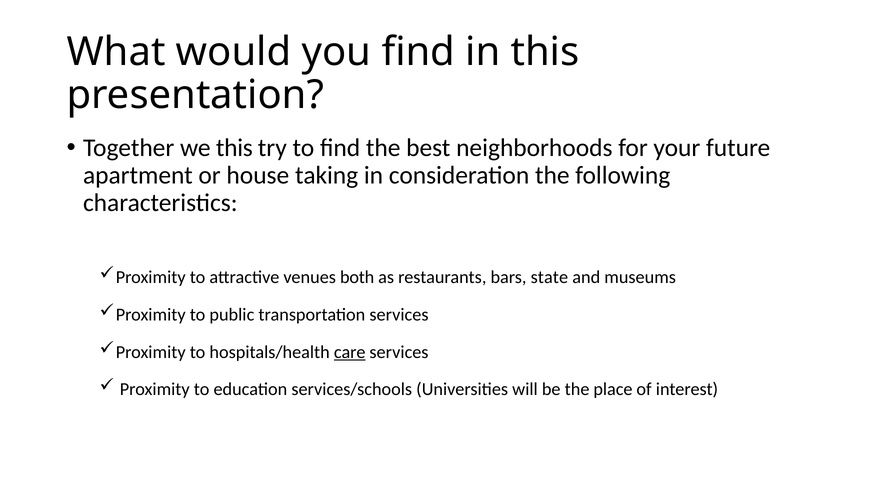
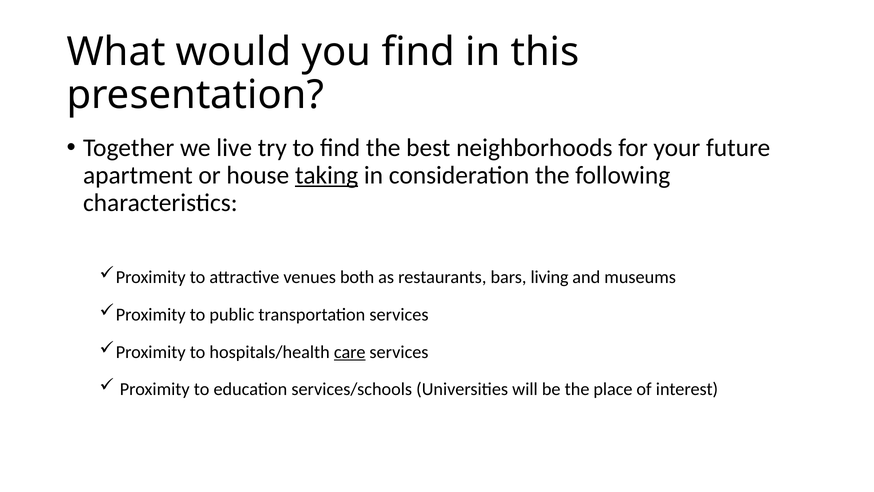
we this: this -> live (234, 148)
taking underline: none -> present (327, 175)
state: state -> living (550, 277)
